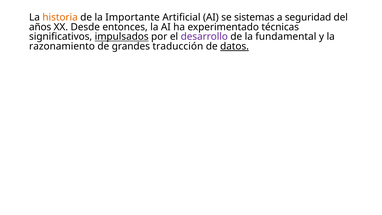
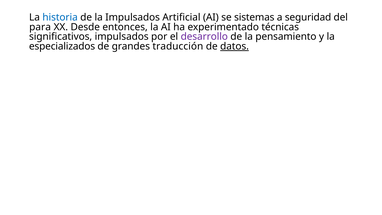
historia colour: orange -> blue (60, 17)
la Importante: Importante -> Impulsados (133, 17)
años: años -> para (40, 27)
impulsados underline: present -> none (122, 37)
fundamental: fundamental -> pensamiento (286, 37)
razonamiento: razonamiento -> especializados (62, 46)
